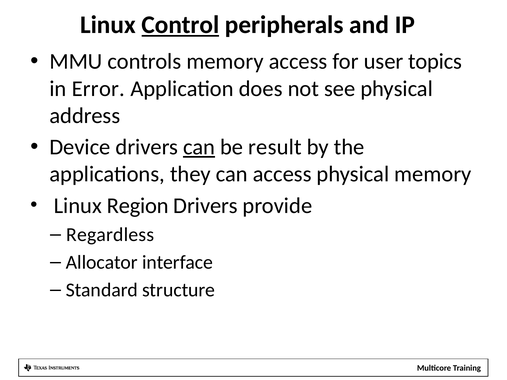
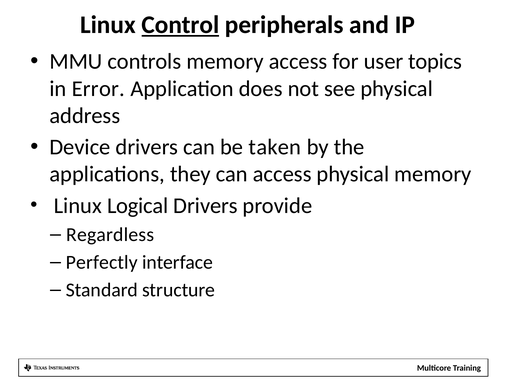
can underline: present -> none (199, 147)
result: result -> taken (275, 147)
Region: Region -> Logical (138, 206)
Allocator: Allocator -> Perfectly (102, 263)
